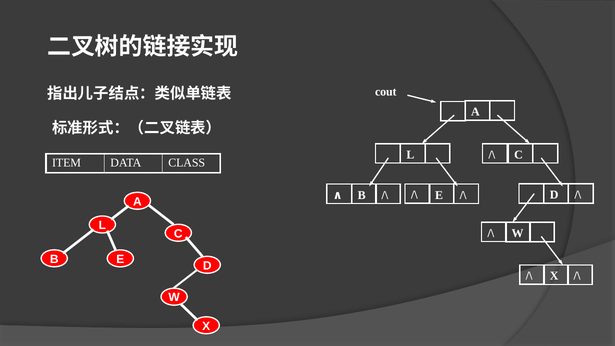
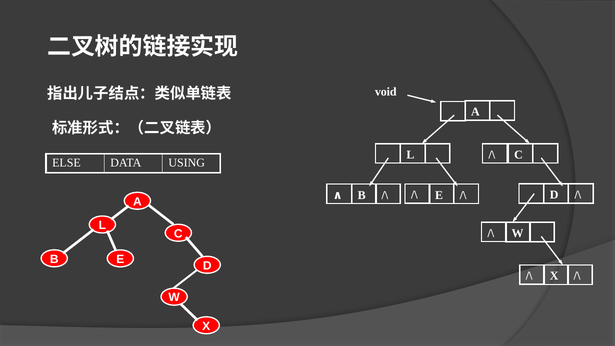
cout: cout -> void (386, 92)
ITEM: ITEM -> ELSE (66, 163)
CLASS: CLASS -> USING (187, 163)
